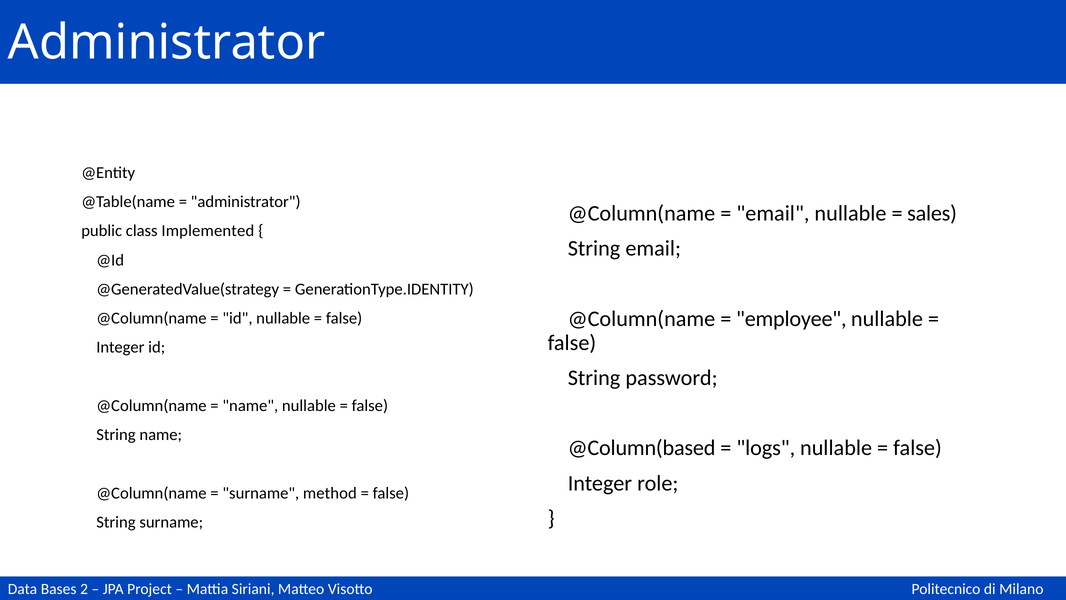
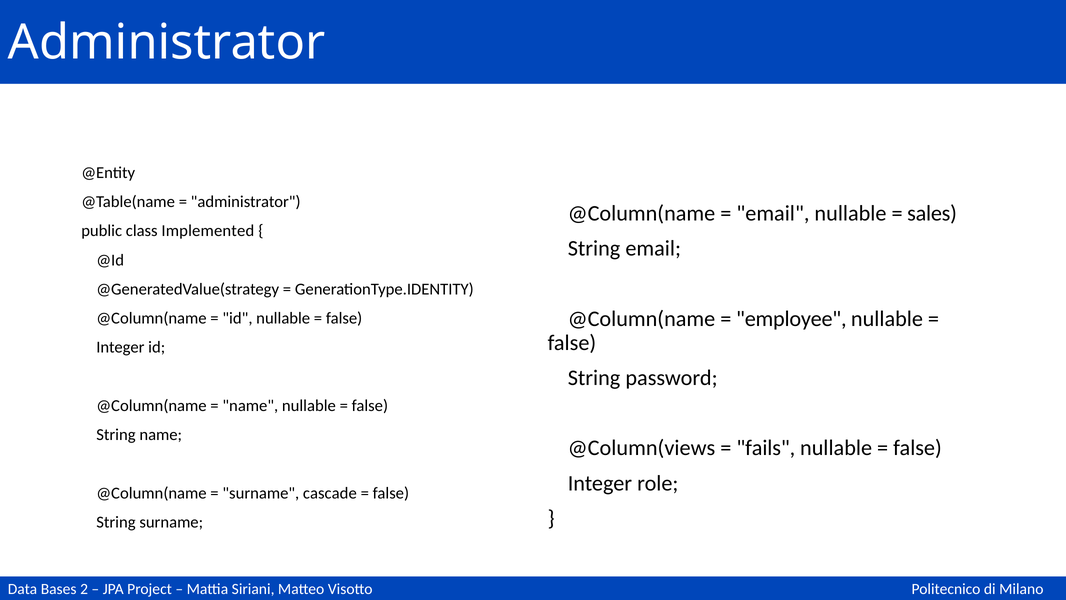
@Column(based: @Column(based -> @Column(views (642, 448)
logs: logs -> fails (766, 448)
method: method -> cascade (330, 493)
